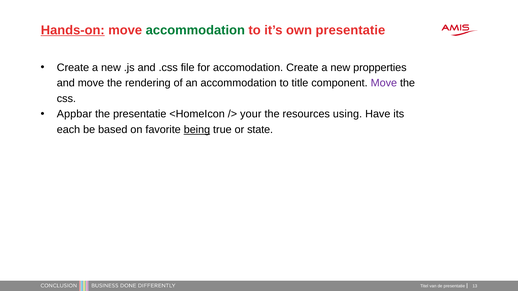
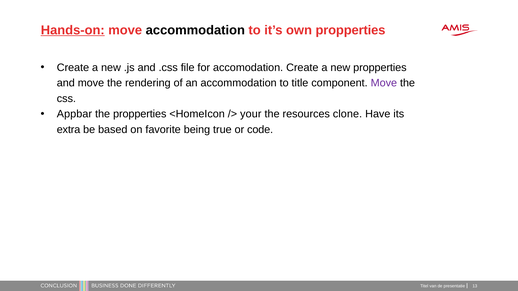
accommodation colour: green -> black (195, 30)
own presentatie: presentatie -> propperties (350, 30)
the presentatie: presentatie -> propperties (140, 114)
using: using -> clone (347, 114)
each: each -> extra (69, 130)
being underline: present -> none (197, 130)
state: state -> code (260, 130)
